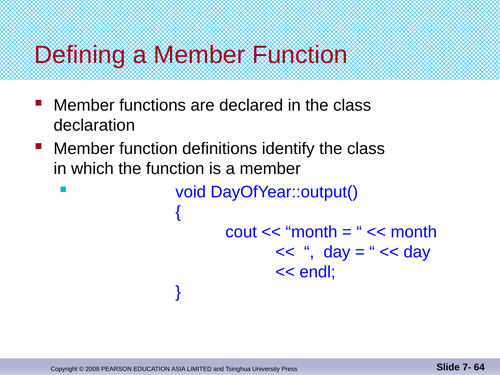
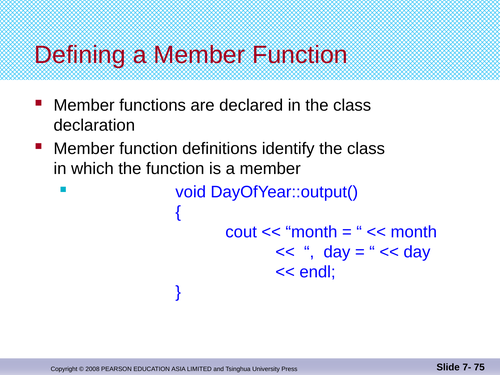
64: 64 -> 75 (479, 367)
